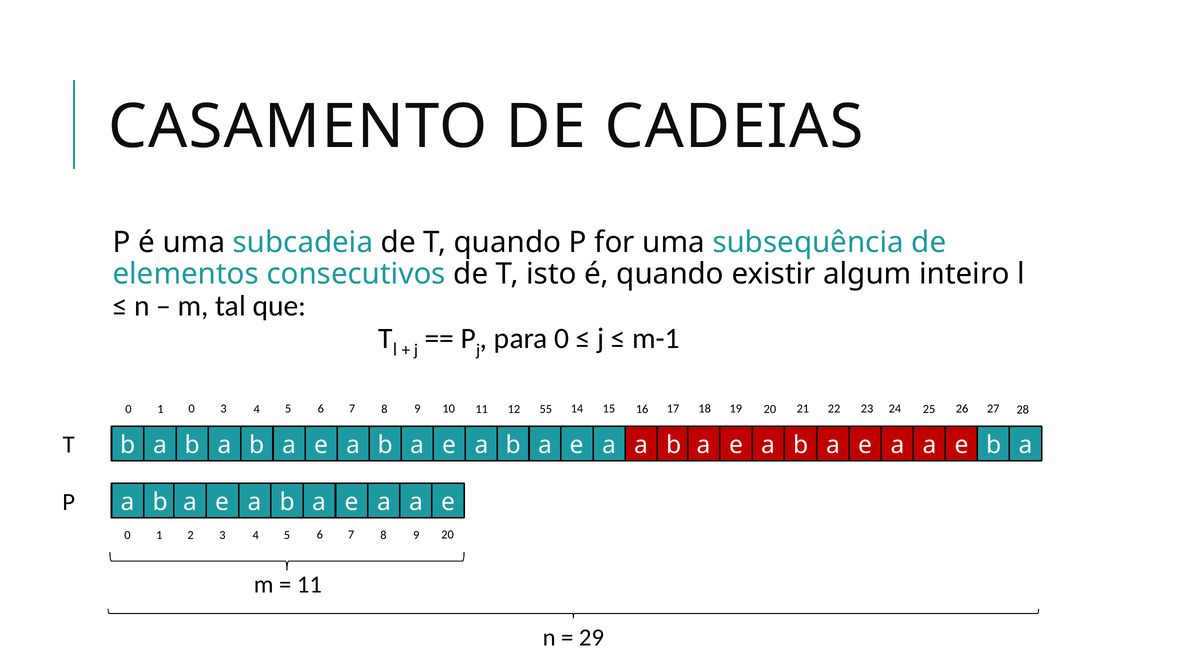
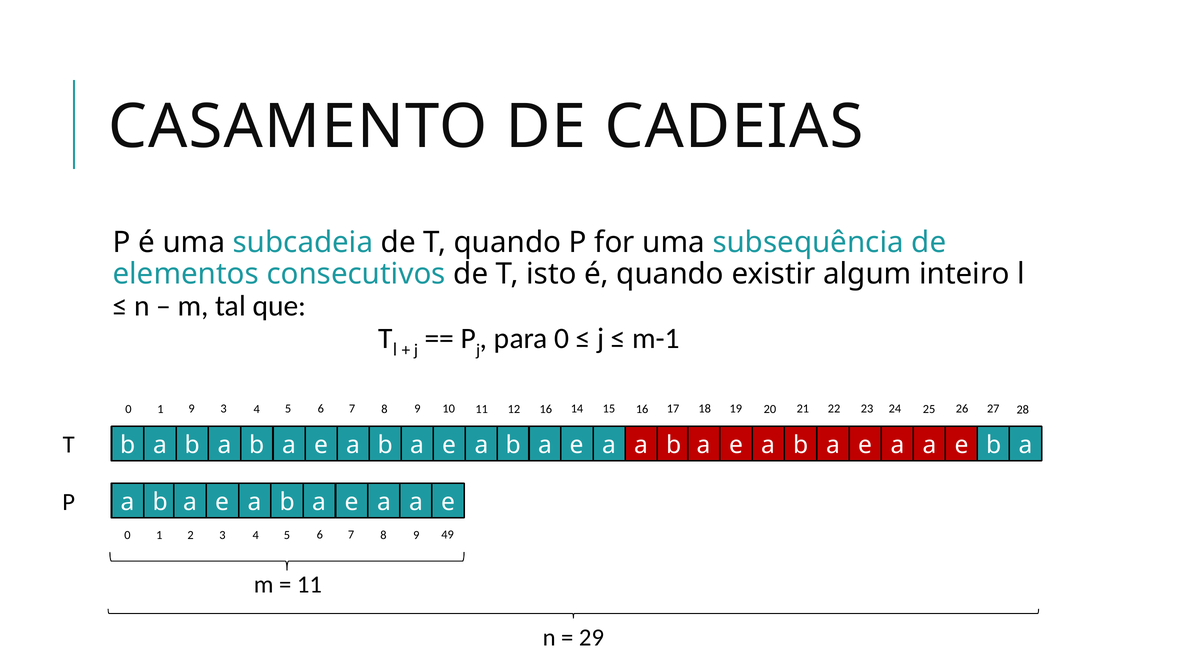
1 0: 0 -> 9 (192, 409)
12 55: 55 -> 16 (546, 409)
9 20: 20 -> 49 (448, 534)
